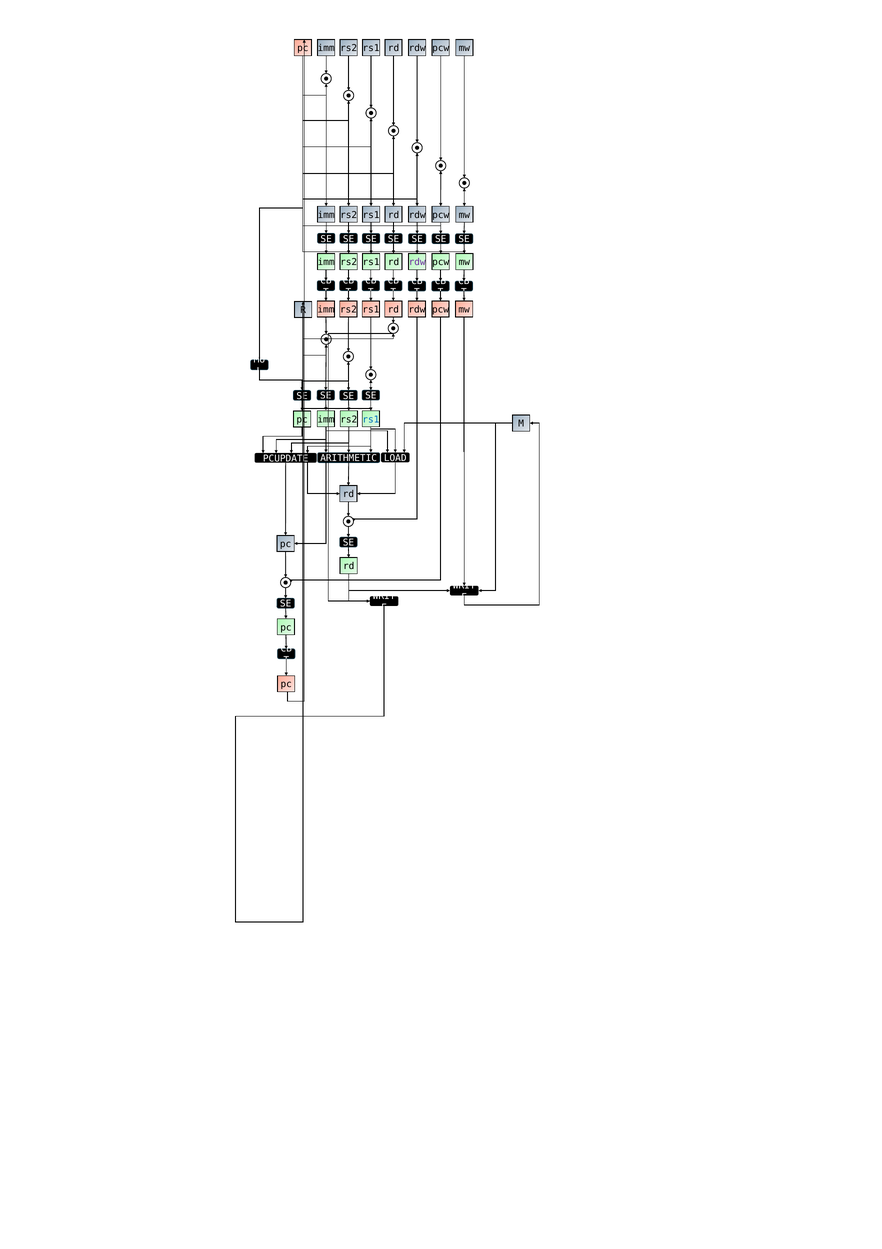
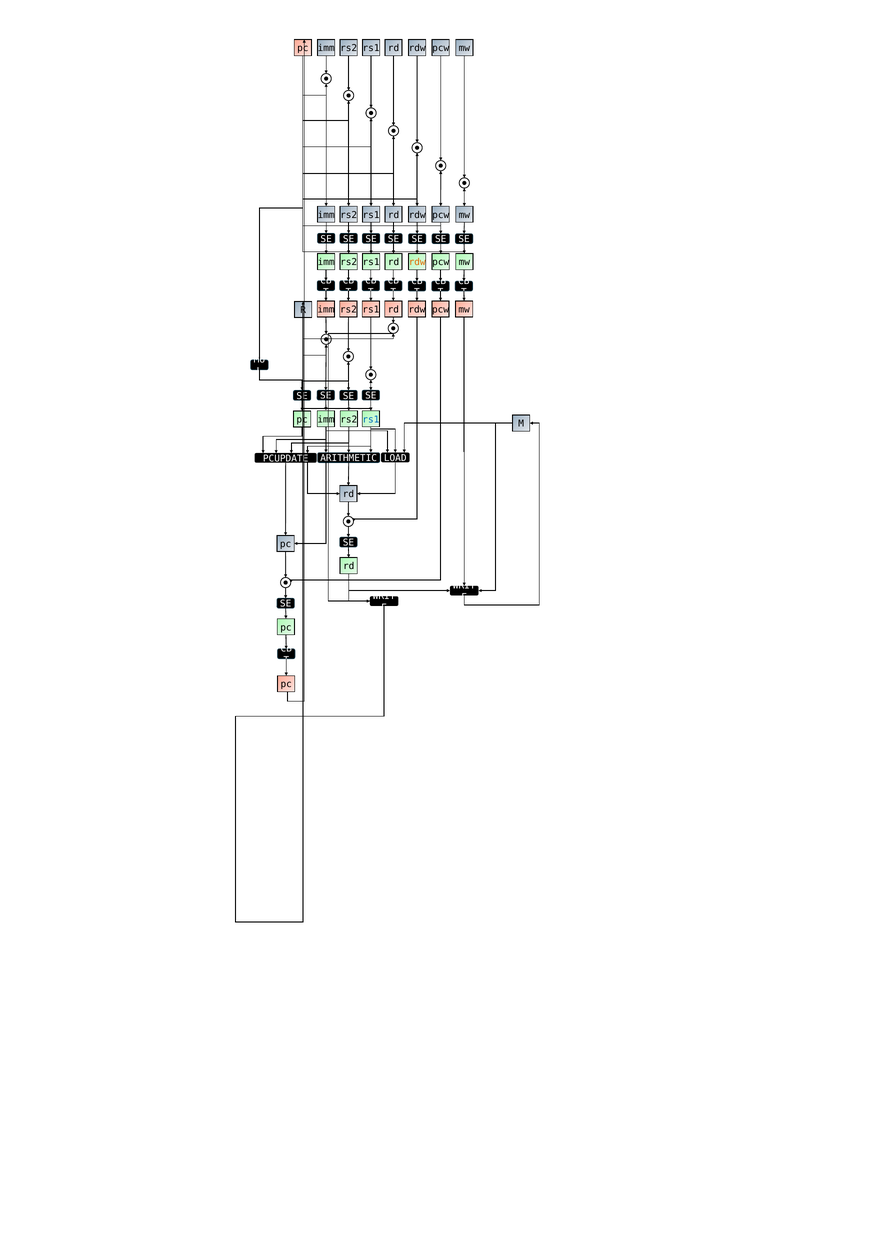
rdw colour: purple -> orange (417, 262)
